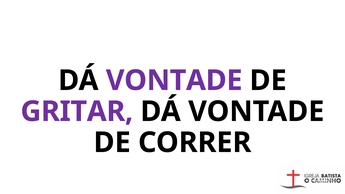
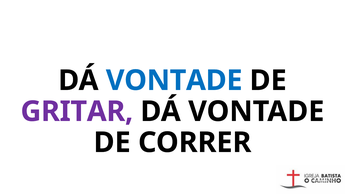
VONTADE colour: purple -> blue (174, 80)
